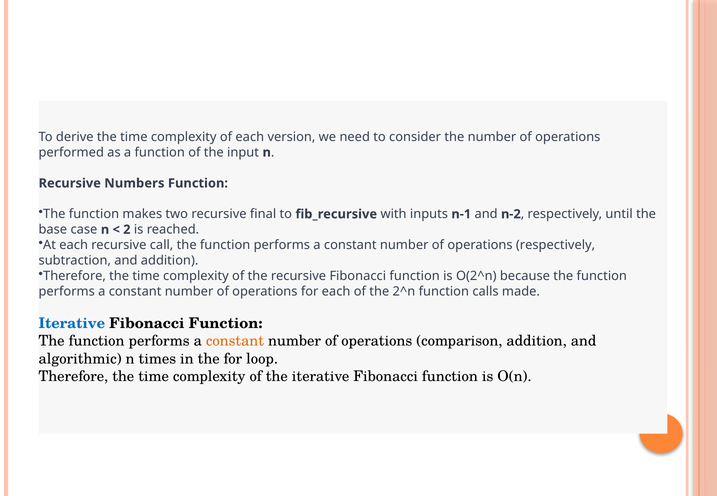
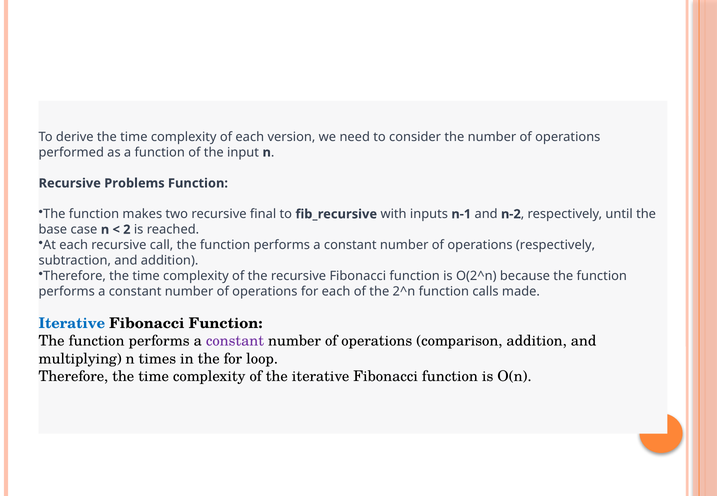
Numbers: Numbers -> Problems (134, 183)
constant colour: orange -> purple (235, 341)
algorithmic: algorithmic -> multiplying (80, 359)
